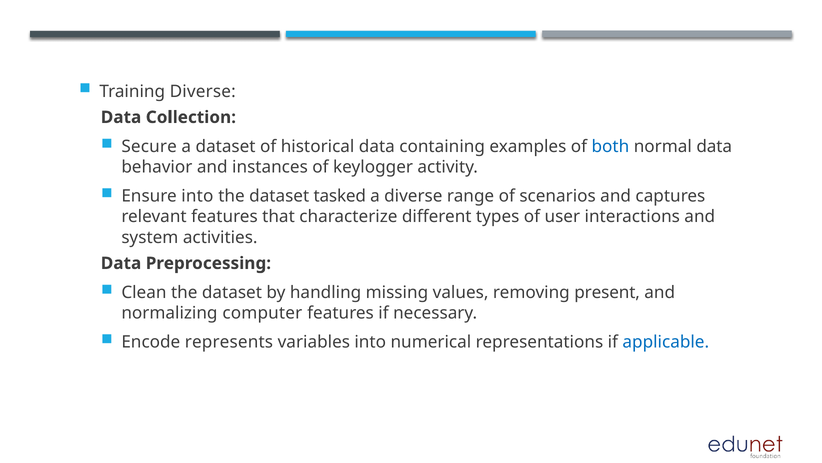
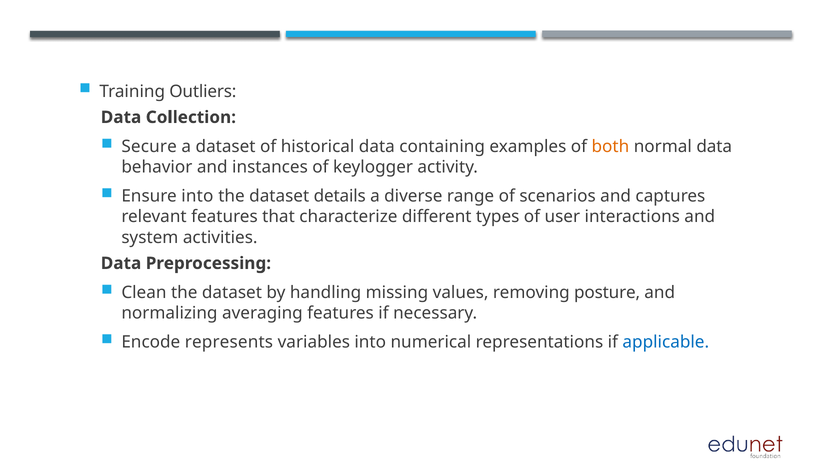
Training Diverse: Diverse -> Outliers (203, 91)
both colour: blue -> orange (610, 146)
tasked: tasked -> details (340, 196)
present: present -> posture (607, 292)
computer: computer -> averaging (262, 313)
